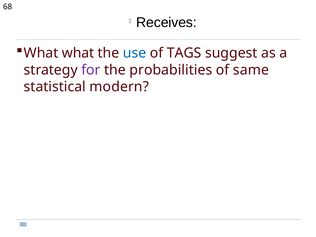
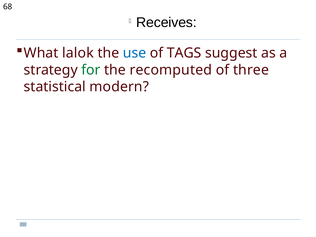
What what: what -> lalok (78, 53)
for colour: purple -> green (91, 70)
probabilities: probabilities -> recomputed (171, 70)
same: same -> three (251, 70)
